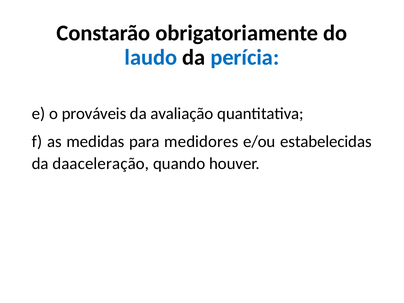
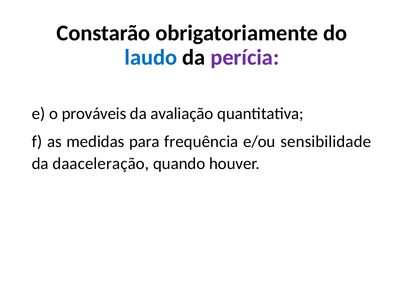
perícia colour: blue -> purple (245, 57)
medidores: medidores -> frequência (201, 142)
estabelecidas: estabelecidas -> sensibilidade (326, 142)
